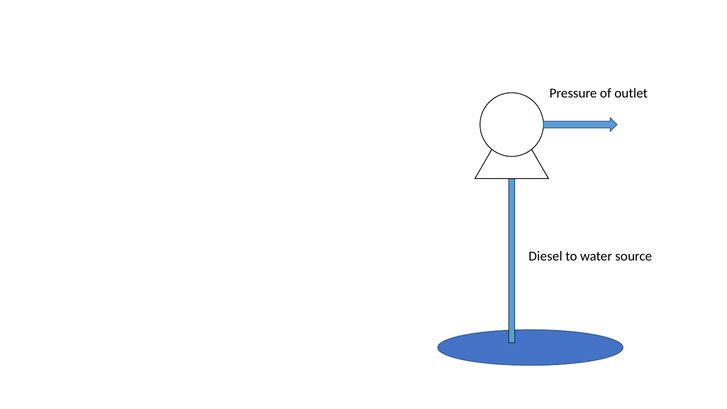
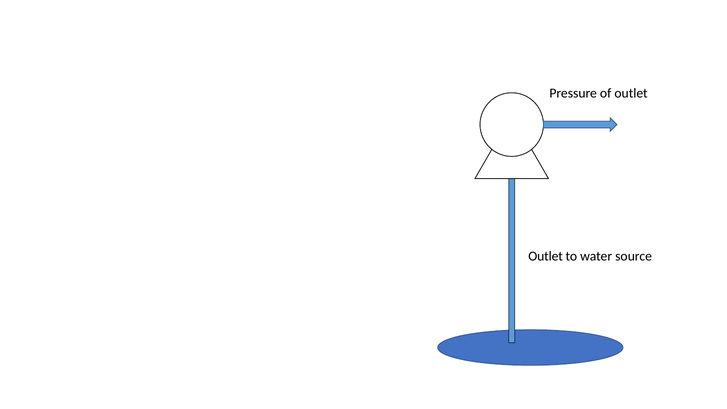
Diesel: Diesel -> Outlet (546, 256)
